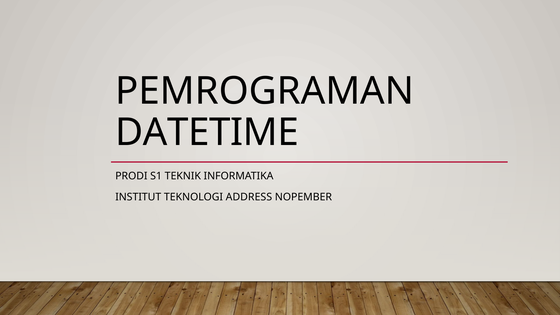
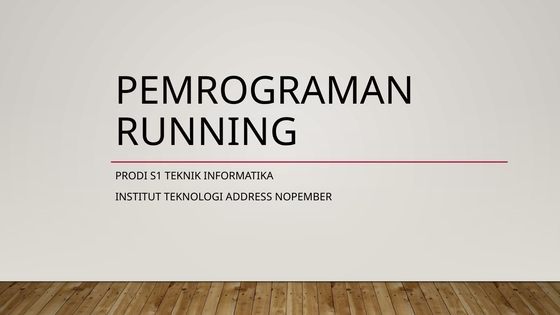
DATETIME: DATETIME -> RUNNING (207, 133)
